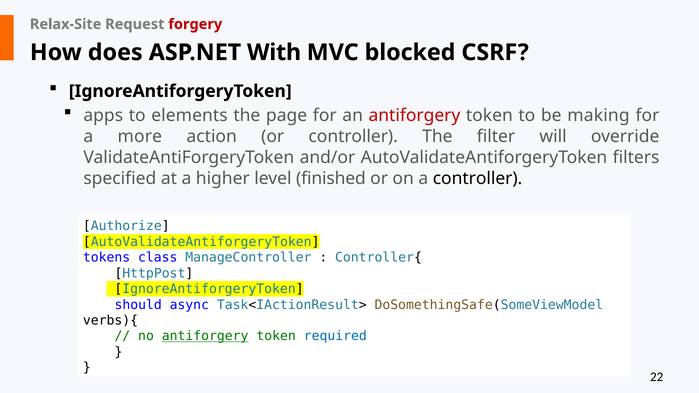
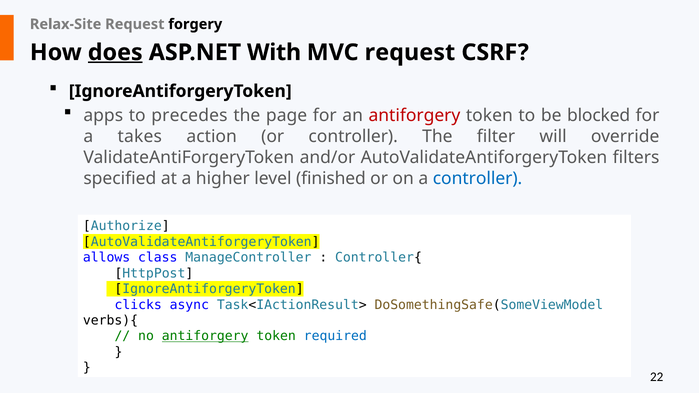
forgery colour: red -> black (195, 24)
does underline: none -> present (115, 52)
MVC blocked: blocked -> request (410, 52)
elements: elements -> precedes (189, 116)
making: making -> blocked (599, 116)
more: more -> takes (140, 137)
controller colour: black -> blue (478, 179)
tokens: tokens -> allows (107, 258)
should: should -> clicks (138, 305)
